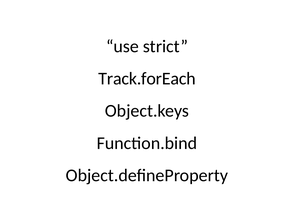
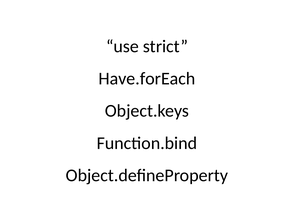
Track.forEach: Track.forEach -> Have.forEach (147, 79)
